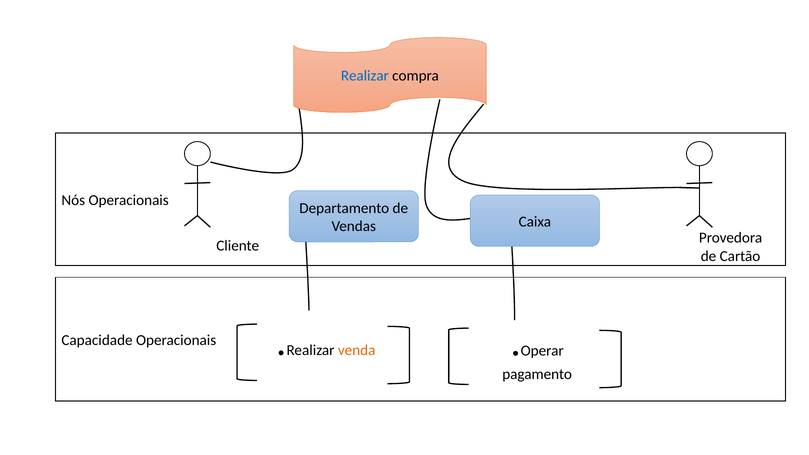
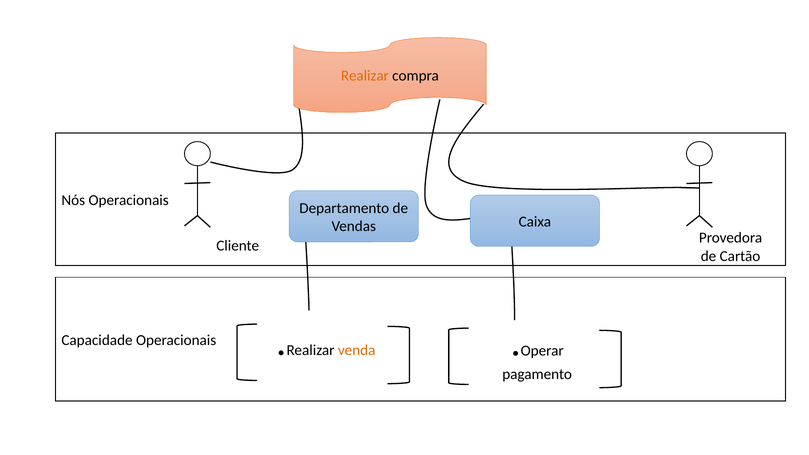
Realizar colour: blue -> orange (365, 76)
